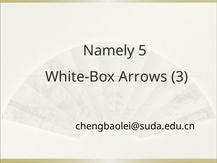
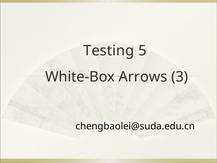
Namely: Namely -> Testing (109, 51)
